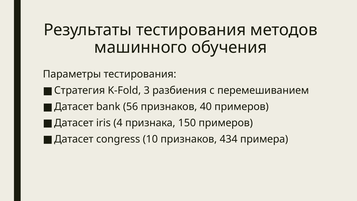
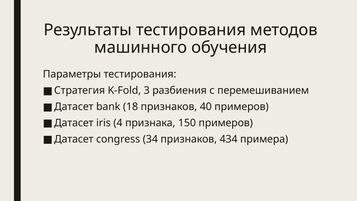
56: 56 -> 18 (131, 107)
10: 10 -> 34 (150, 139)
